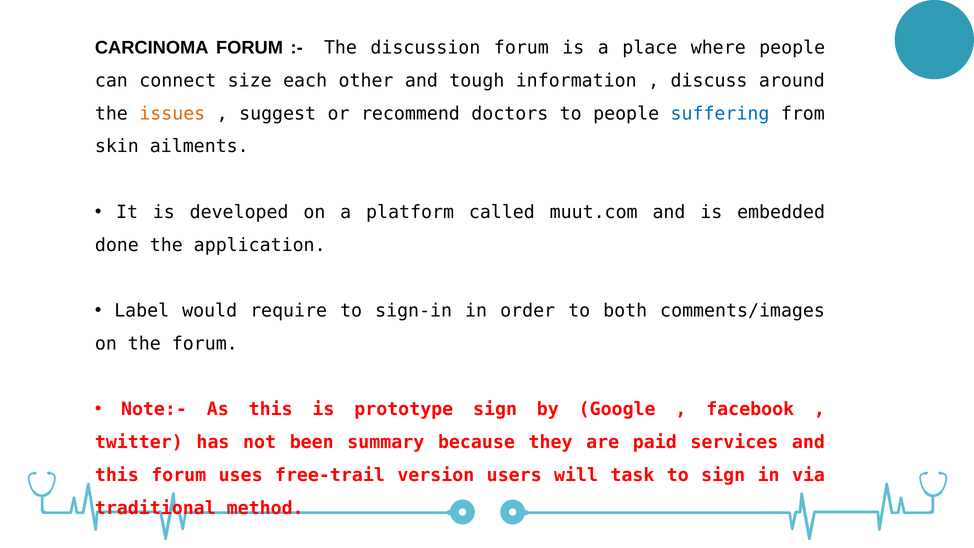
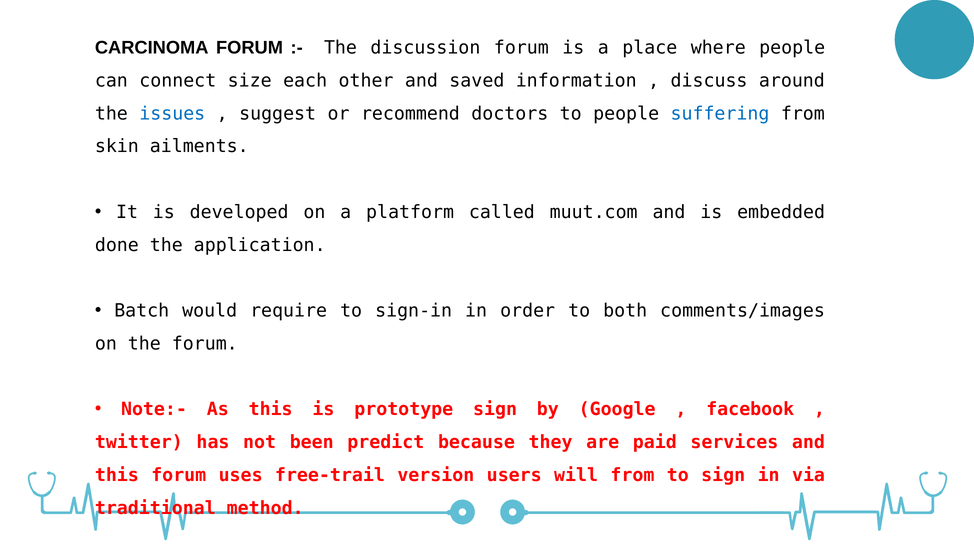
tough: tough -> saved (477, 81)
issues colour: orange -> blue (172, 113)
Label: Label -> Batch (142, 311)
summary: summary -> predict (386, 442)
will task: task -> from (632, 475)
